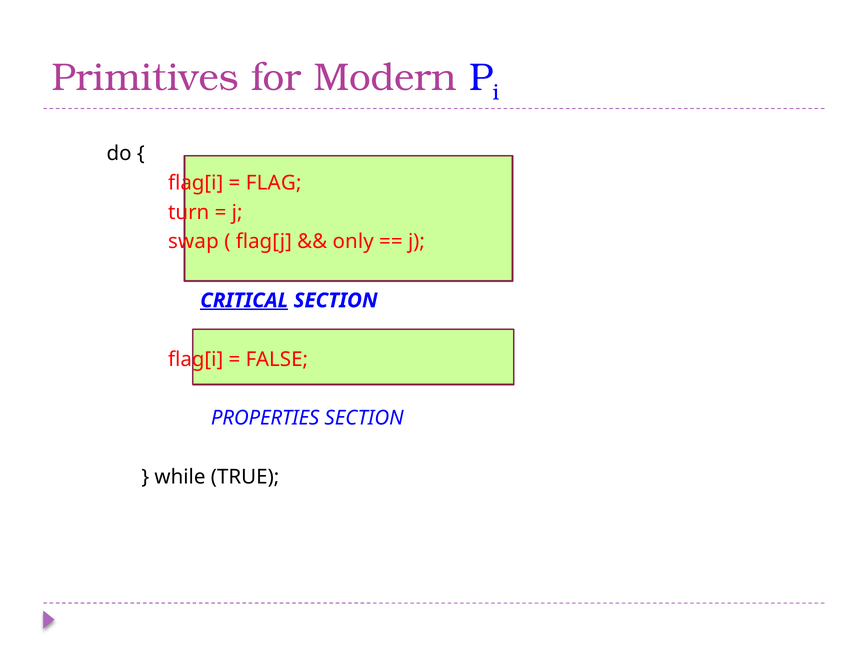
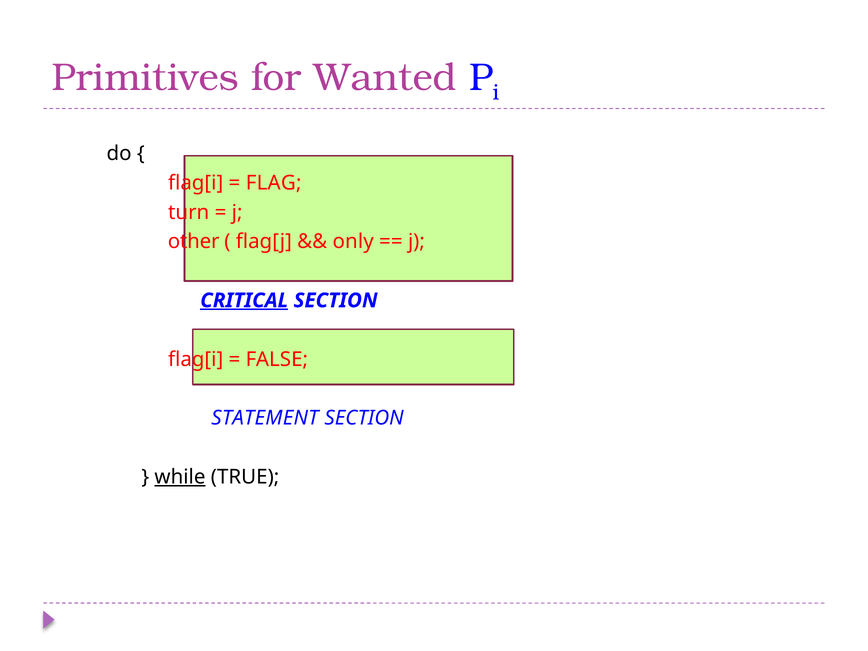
Modern: Modern -> Wanted (385, 77)
swap: swap -> other (194, 242)
PROPERTIES: PROPERTIES -> STATEMENT (265, 418)
while underline: none -> present (180, 477)
